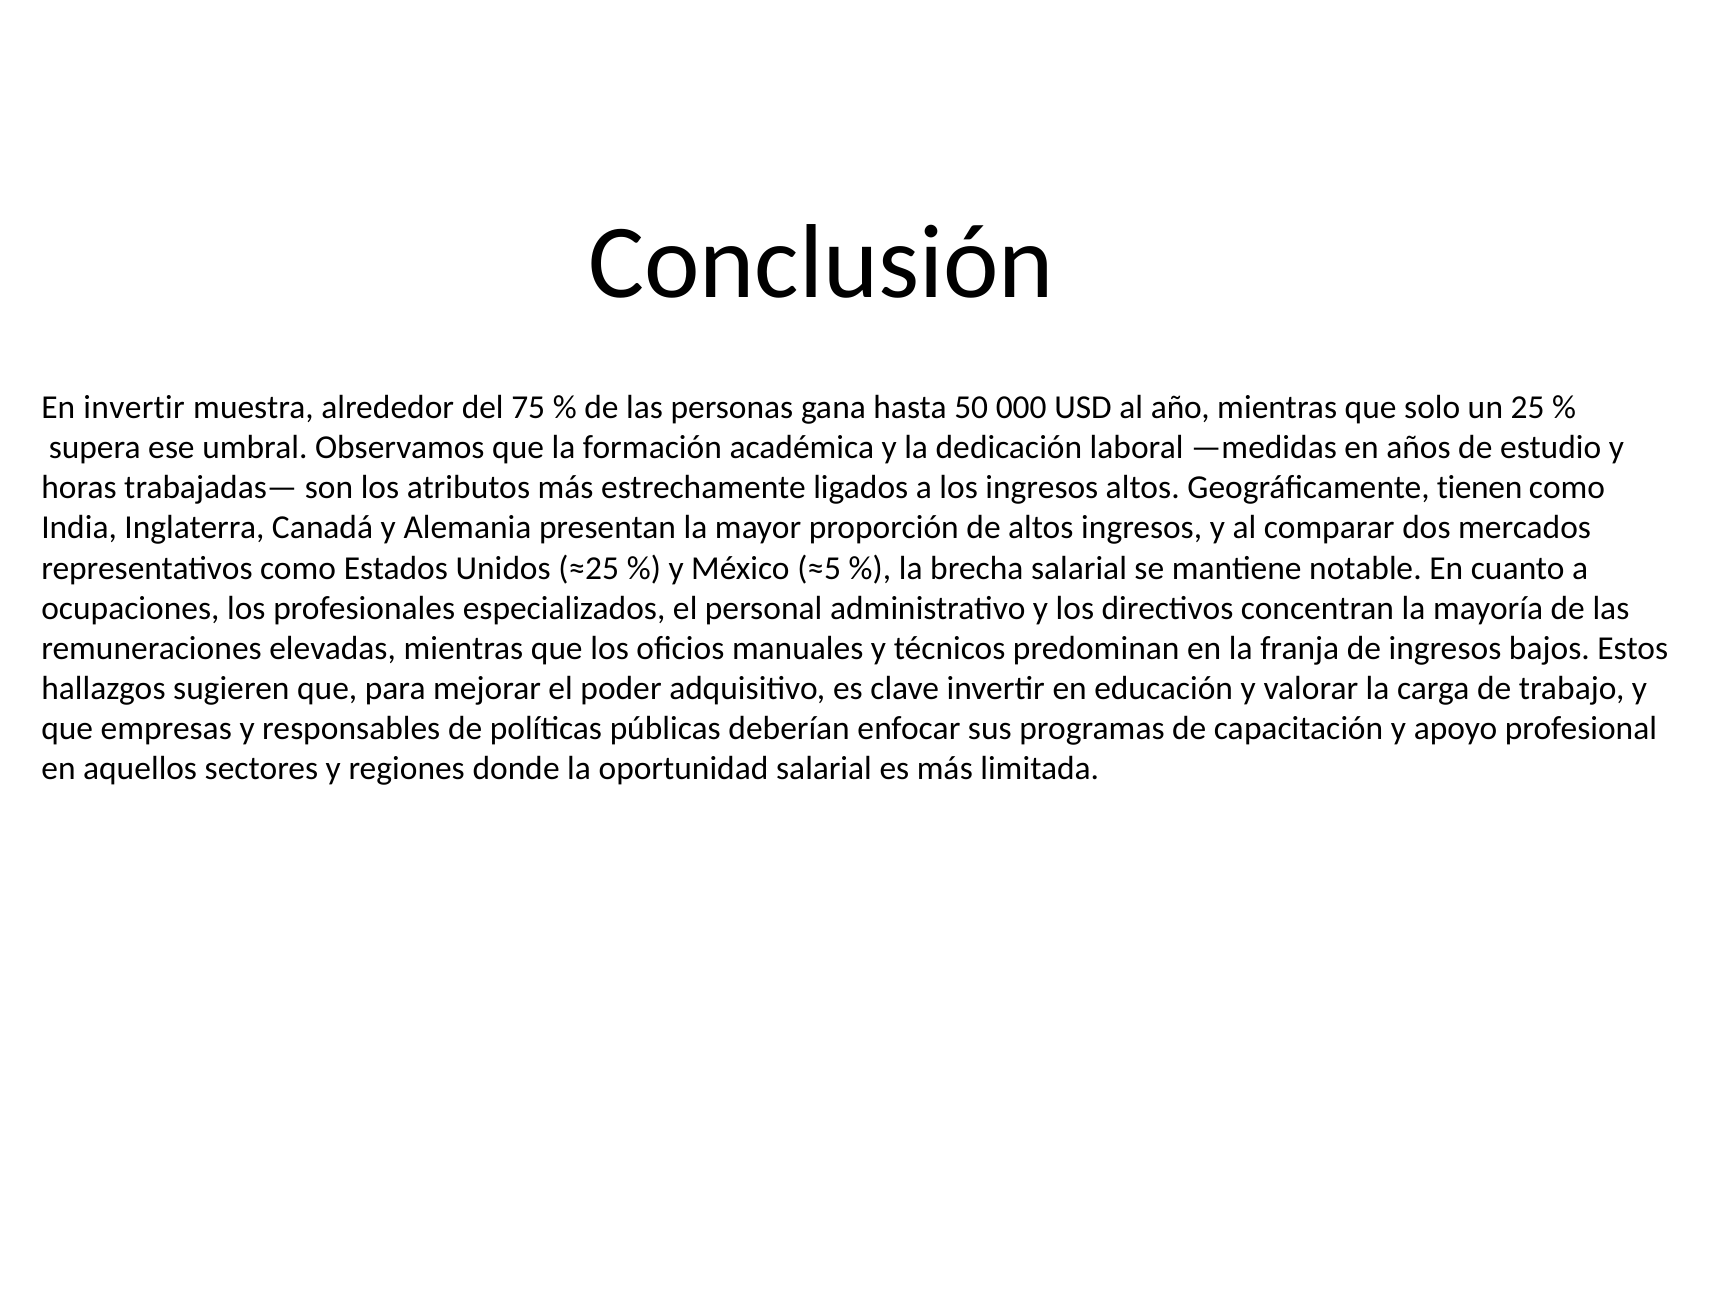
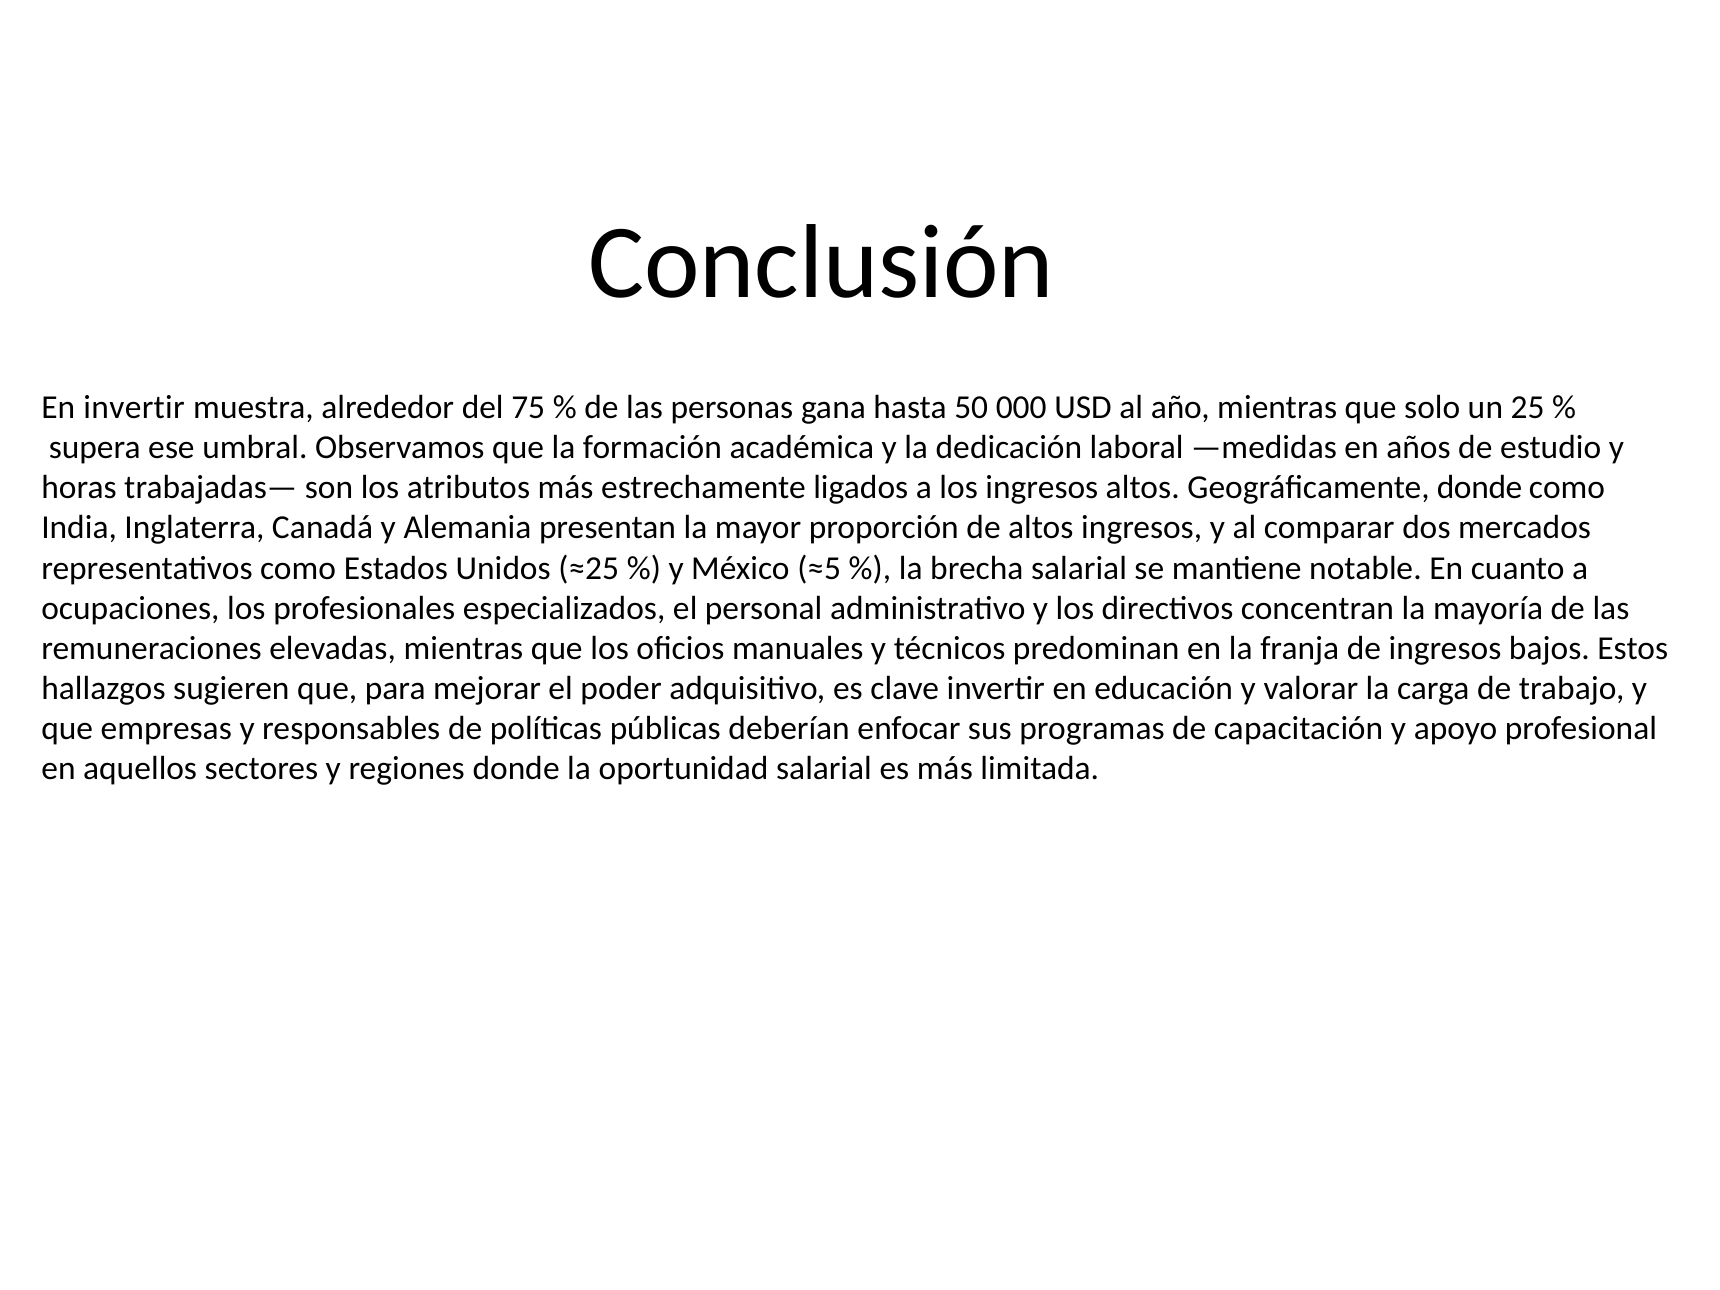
Geográficamente tienen: tienen -> donde (1480, 488)
